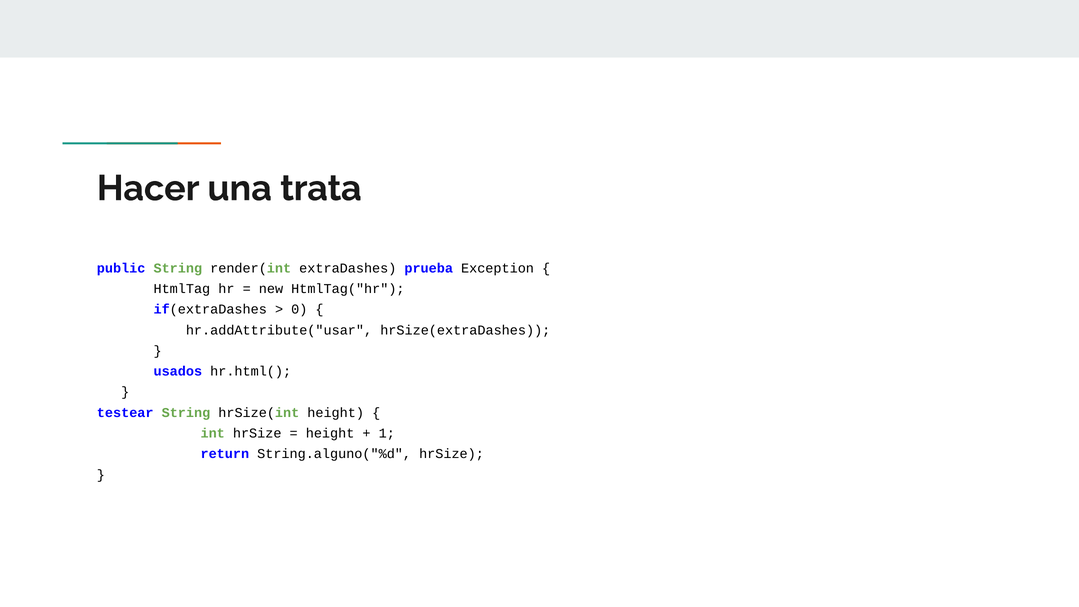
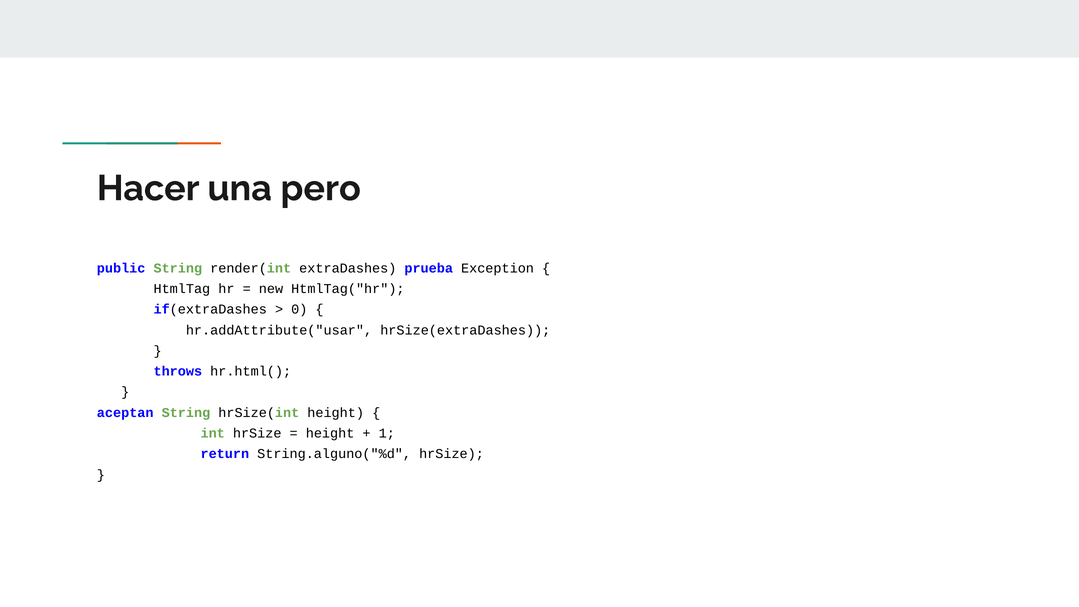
trata: trata -> pero (321, 188)
usados: usados -> throws (178, 371)
testear: testear -> aceptan (125, 413)
